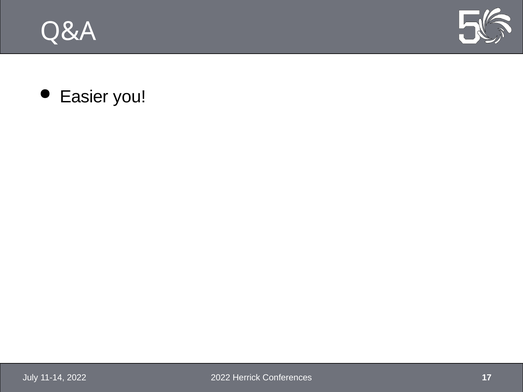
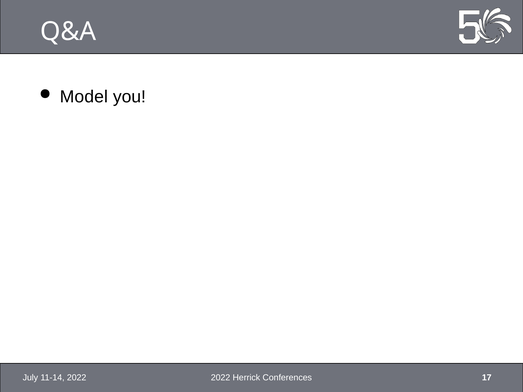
Easier: Easier -> Model (84, 97)
